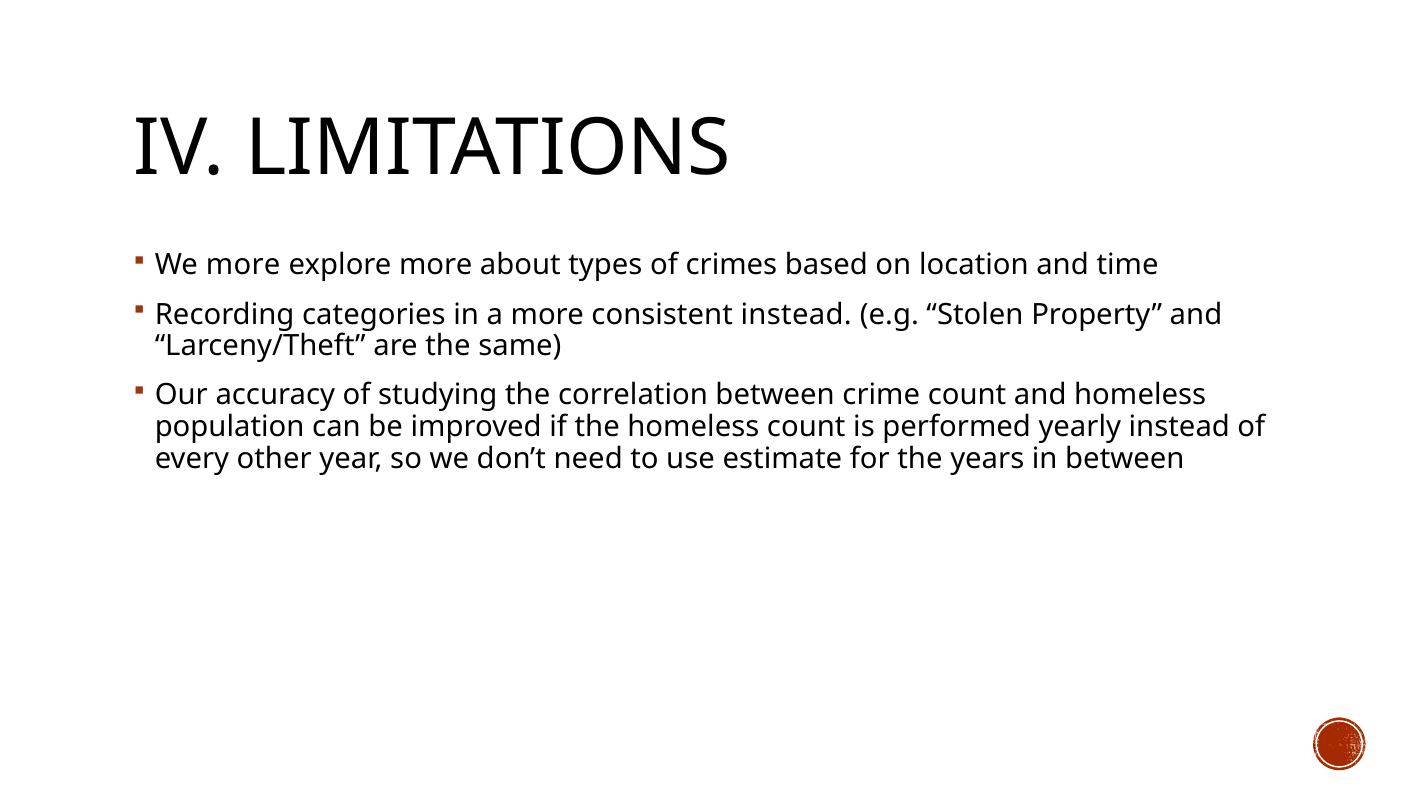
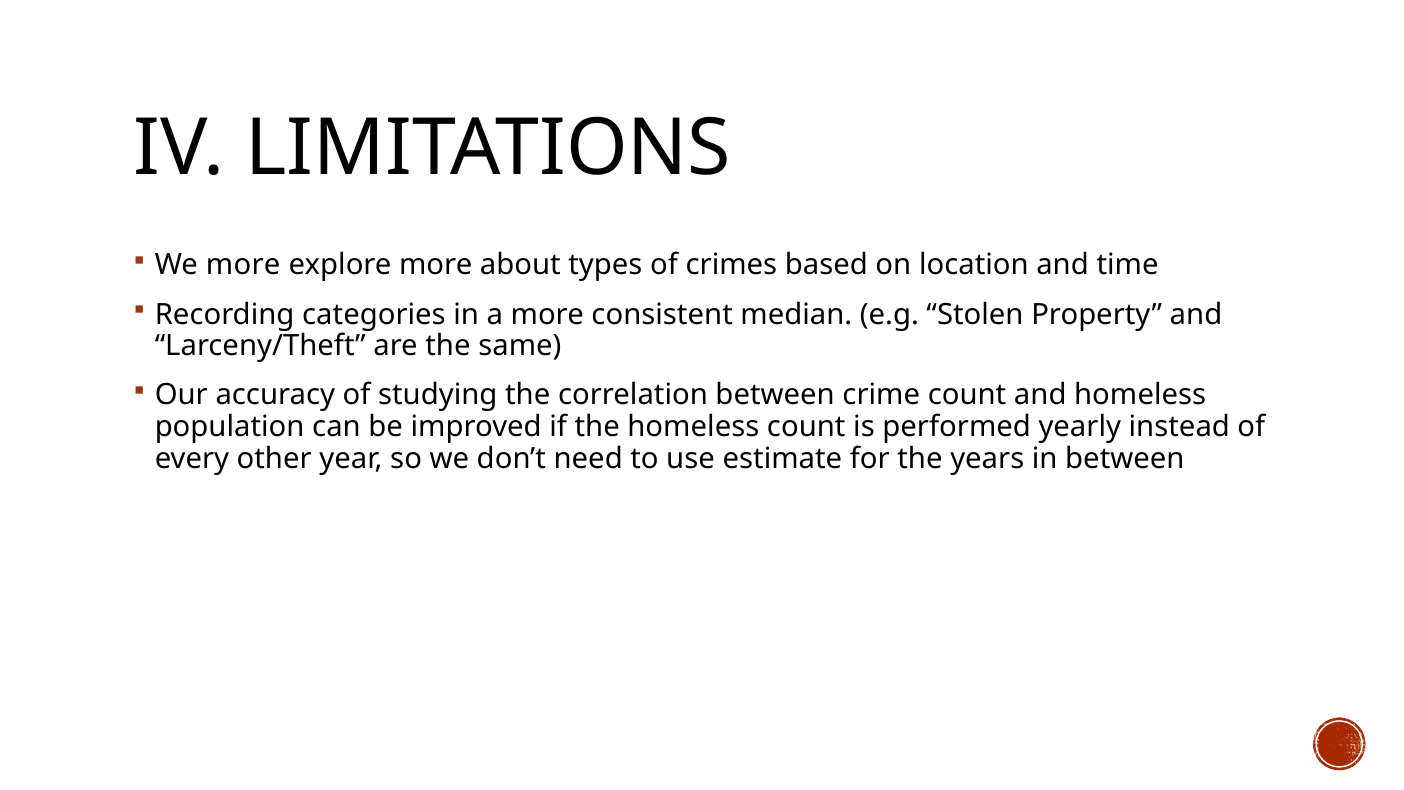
consistent instead: instead -> median (796, 314)
